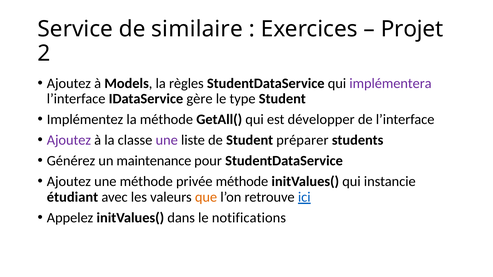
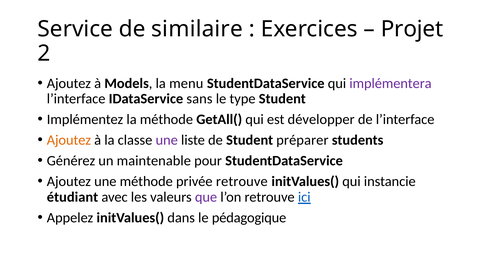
règles: règles -> menu (186, 83)
gère: gère -> sans (199, 99)
Ajoutez colour: purple -> orange (69, 140)
maintenance: maintenance -> maintenable (154, 161)
privée méthode: méthode -> retrouve (242, 182)
que colour: orange -> purple (206, 197)
notifications: notifications -> pédagogique (249, 218)
